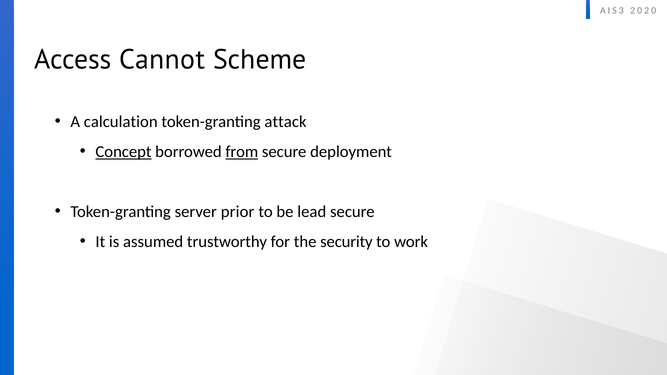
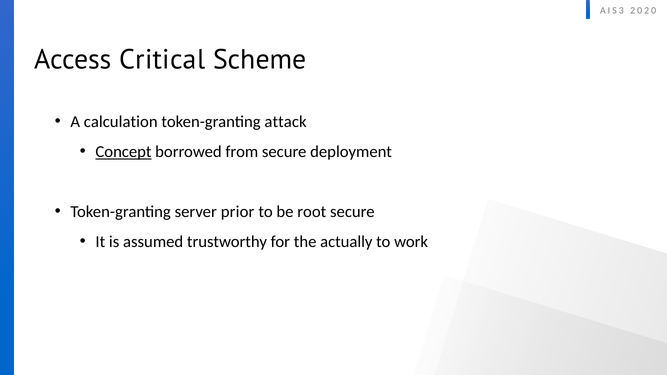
Cannot: Cannot -> Critical (162, 59)
from underline: present -> none (242, 152)
lead: lead -> root (312, 212)
security: security -> actually (346, 242)
